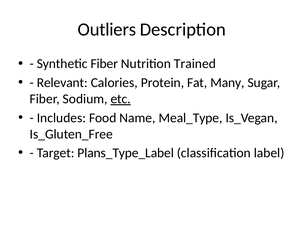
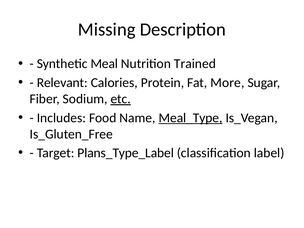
Outliers: Outliers -> Missing (107, 29)
Synthetic Fiber: Fiber -> Meal (104, 64)
Many: Many -> More (227, 83)
Meal_Type underline: none -> present (191, 118)
